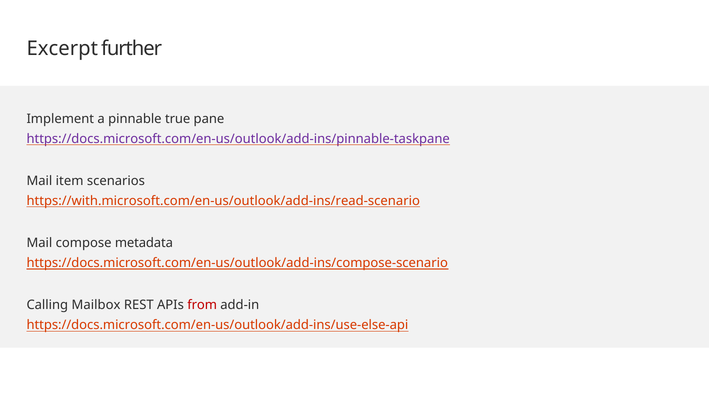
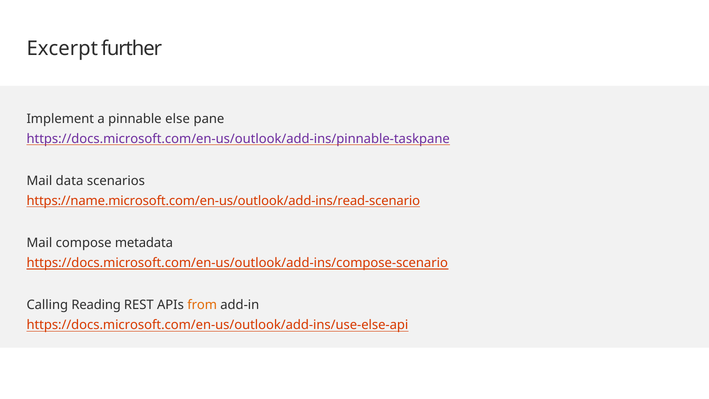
true: true -> else (178, 119)
item: item -> data (70, 181)
https://with.microsoft.com/en-us/outlook/add-ins/read-scenario: https://with.microsoft.com/en-us/outlook/add-ins/read-scenario -> https://name.microsoft.com/en-us/outlook/add-ins/read-scenario (223, 201)
Mailbox: Mailbox -> Reading (96, 305)
from colour: red -> orange (202, 305)
